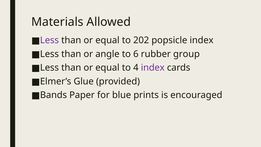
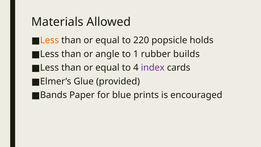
Less colour: purple -> orange (49, 40)
202: 202 -> 220 (141, 40)
popsicle index: index -> holds (202, 40)
6: 6 -> 1 (136, 54)
group: group -> builds (186, 54)
